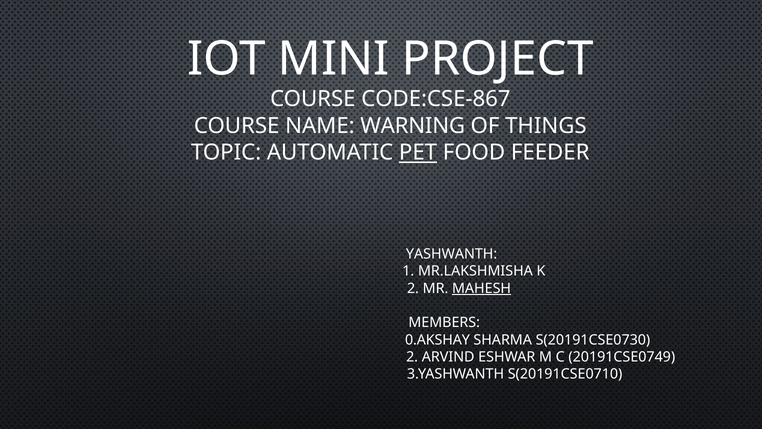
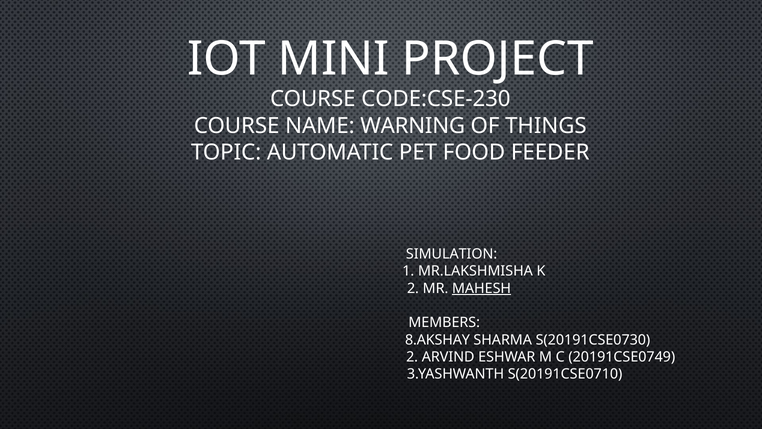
CODE:CSE-867: CODE:CSE-867 -> CODE:CSE-230 (436, 99)
PET underline: present -> none (418, 152)
YASHWANTH: YASHWANTH -> SIMULATION (452, 254)
0.AKSHAY: 0.AKSHAY -> 8.AKSHAY (437, 340)
